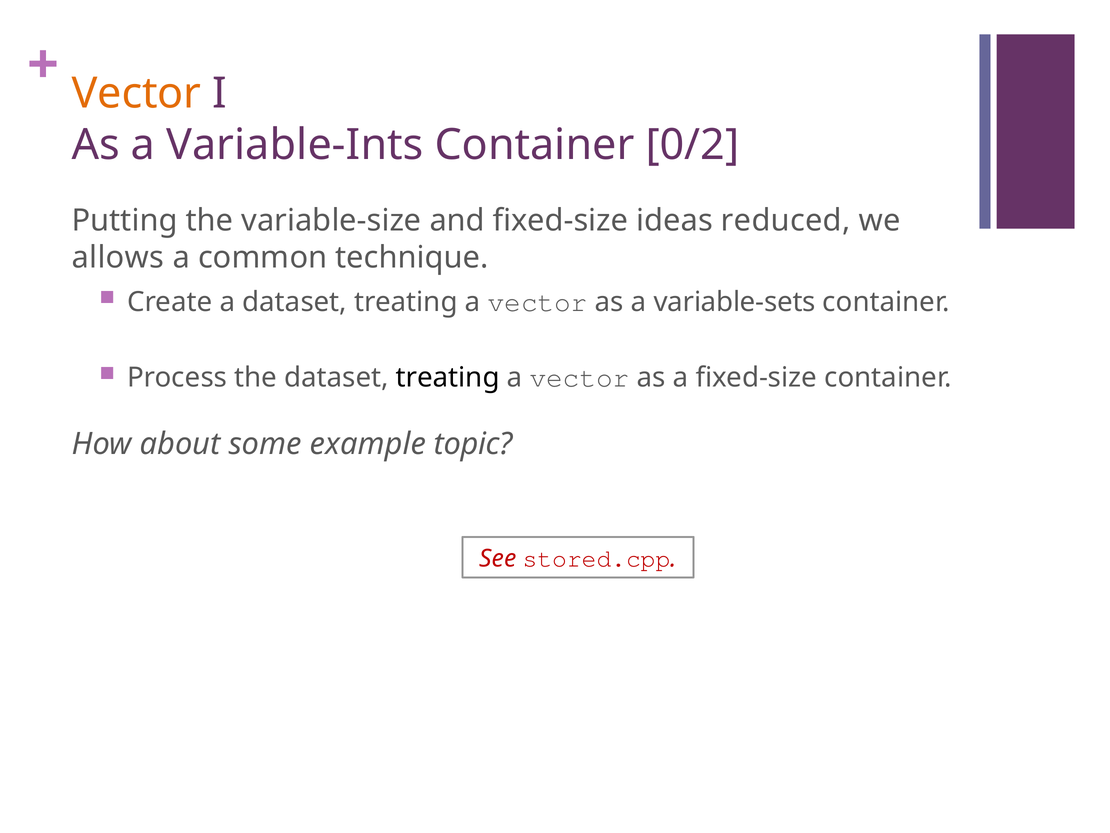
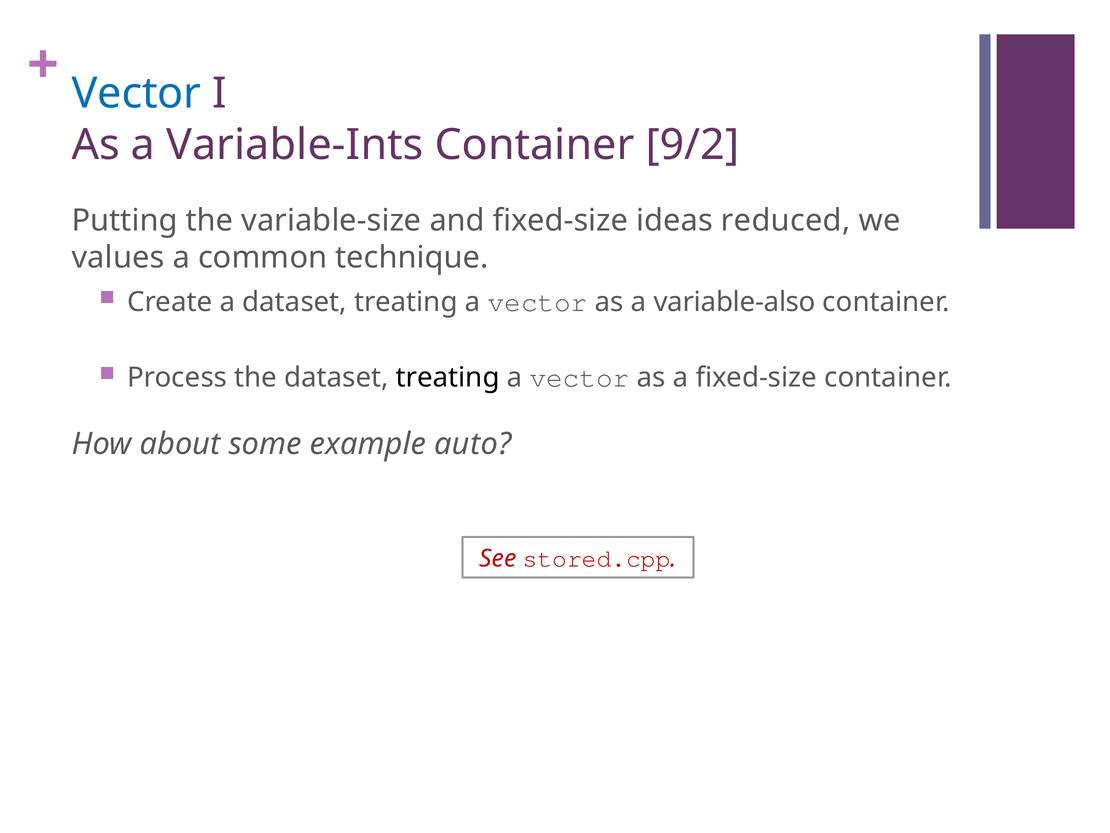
Vector colour: orange -> blue (136, 93)
0/2: 0/2 -> 9/2 (692, 145)
allows: allows -> values (118, 257)
variable-sets: variable-sets -> variable-also (735, 302)
topic: topic -> auto (473, 444)
